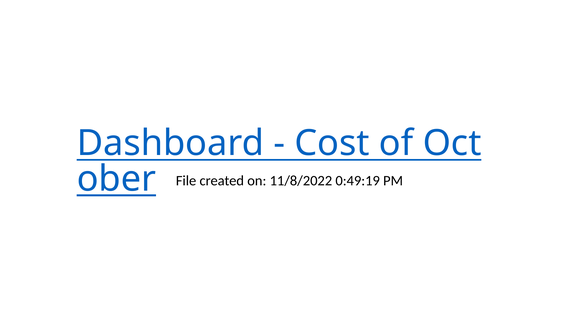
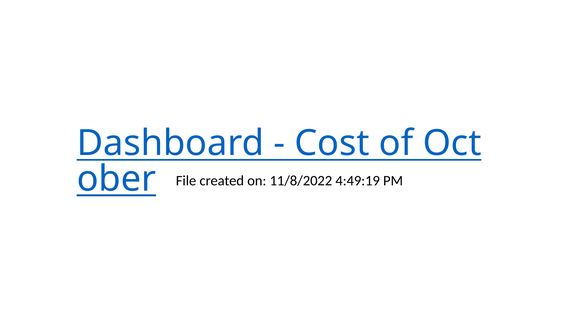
0:49:19: 0:49:19 -> 4:49:19 (358, 181)
